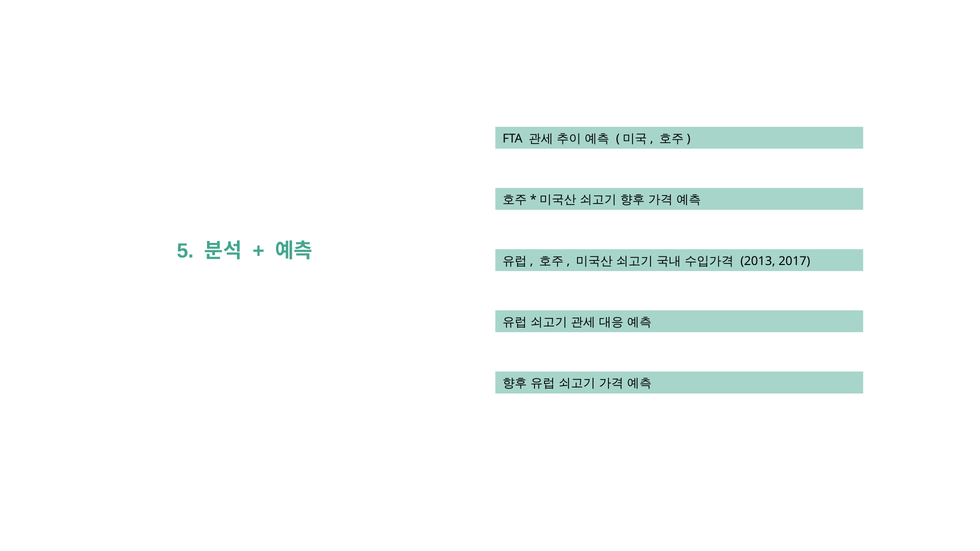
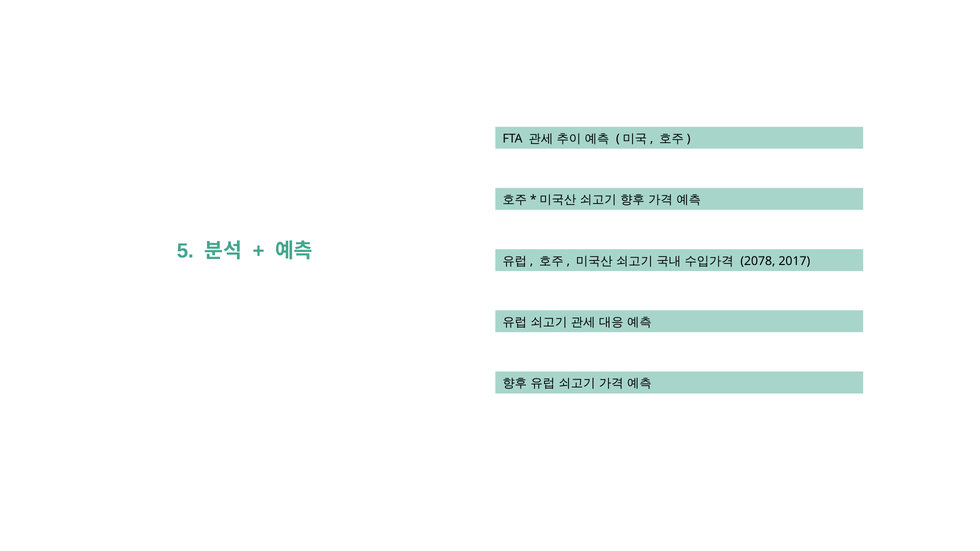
2013: 2013 -> 2078 (758, 261)
